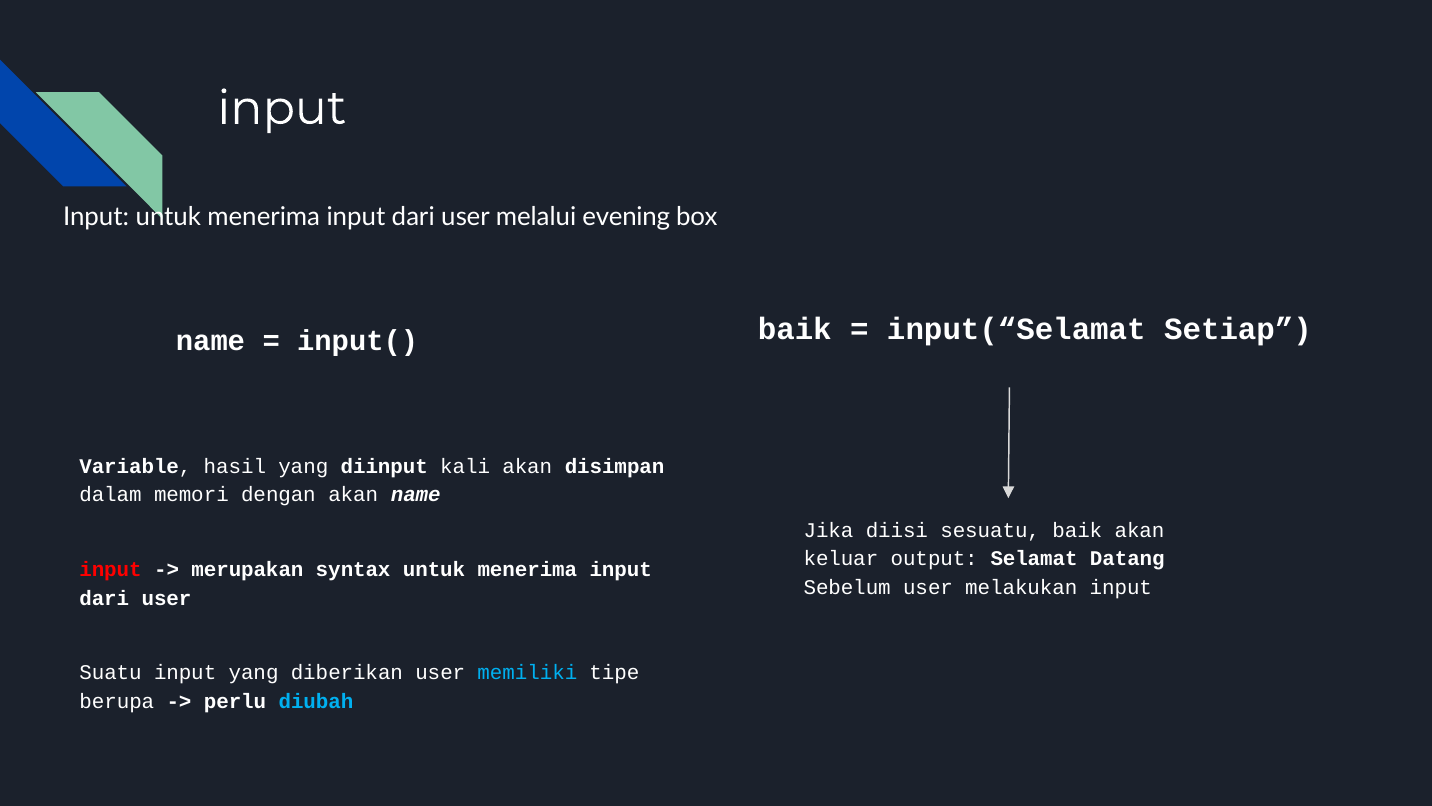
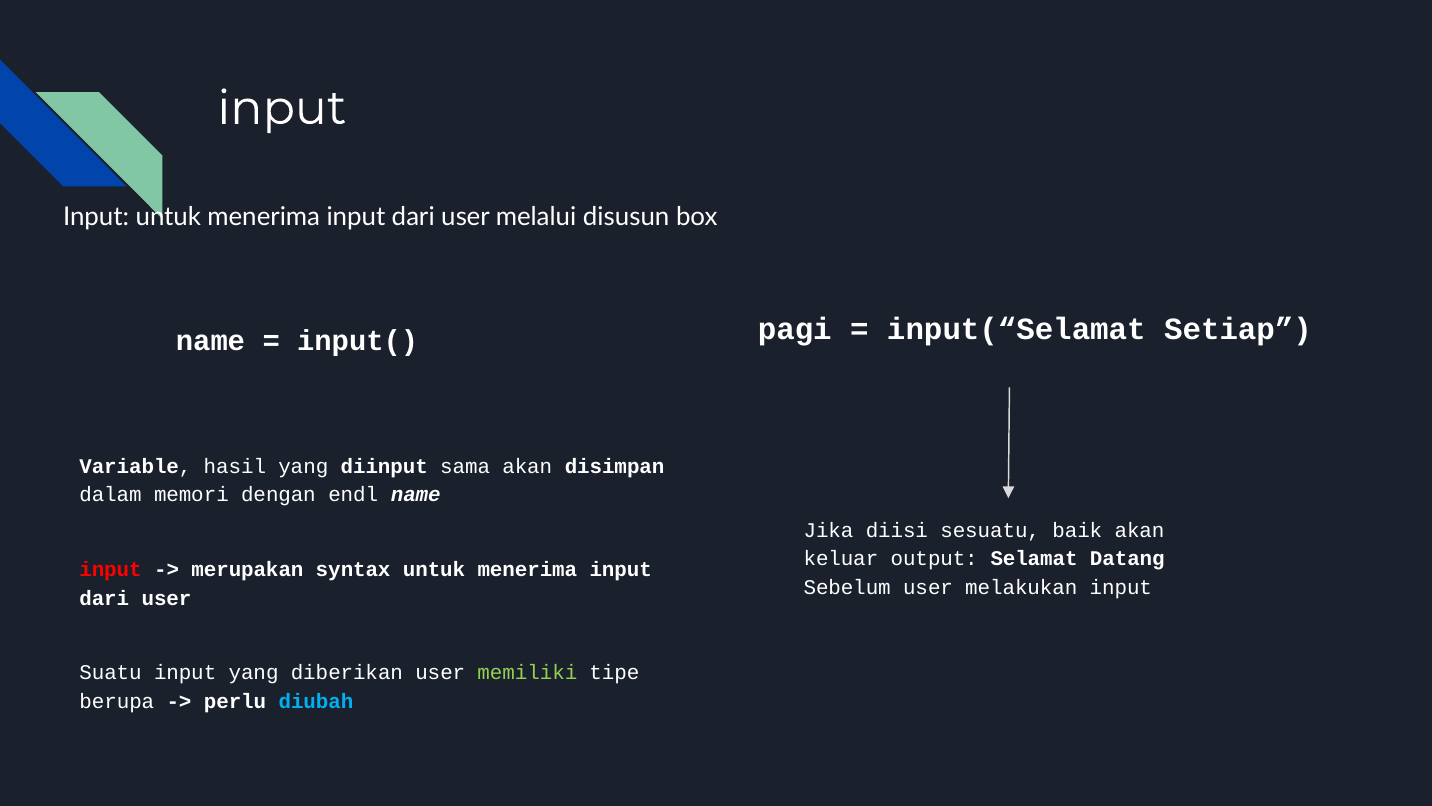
evening: evening -> disusun (626, 217)
baik: baik -> pagi (795, 330)
kali: kali -> sama (465, 466)
dengan akan: akan -> endl (353, 495)
memiliki colour: light blue -> light green (527, 672)
